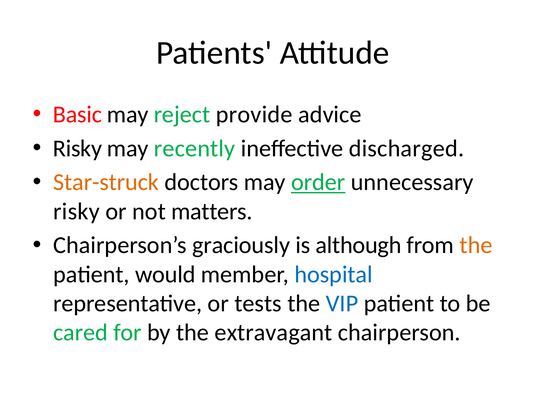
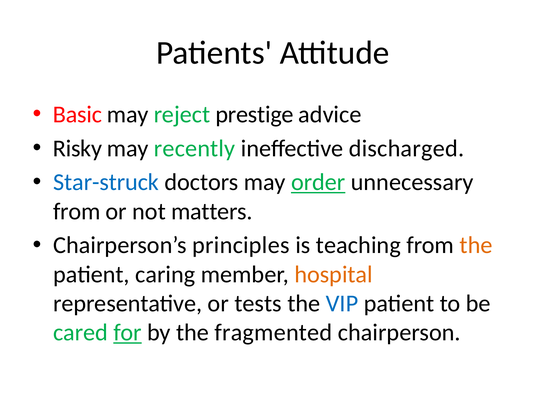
provide: provide -> prestige (254, 115)
Star-struck colour: orange -> blue (106, 183)
risky: risky -> from (77, 212)
graciously: graciously -> principles (241, 246)
although: although -> teaching (358, 246)
would: would -> caring (165, 275)
hospital colour: blue -> orange (334, 275)
for underline: none -> present (128, 333)
extravagant: extravagant -> fragmented (273, 333)
